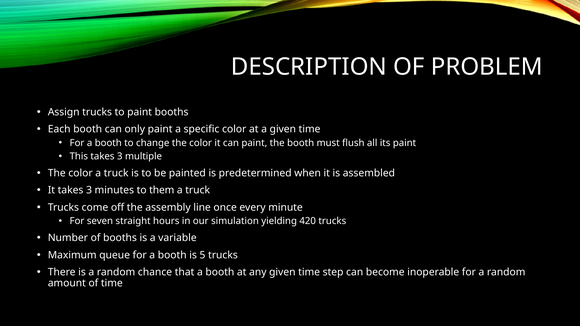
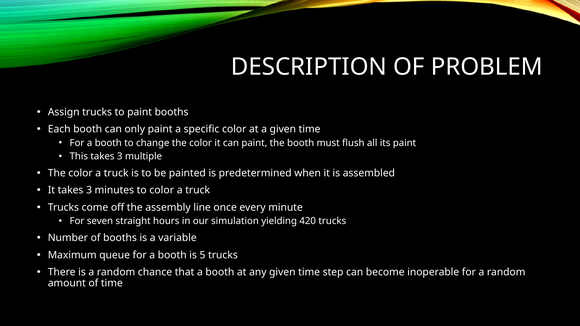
to them: them -> color (162, 190)
